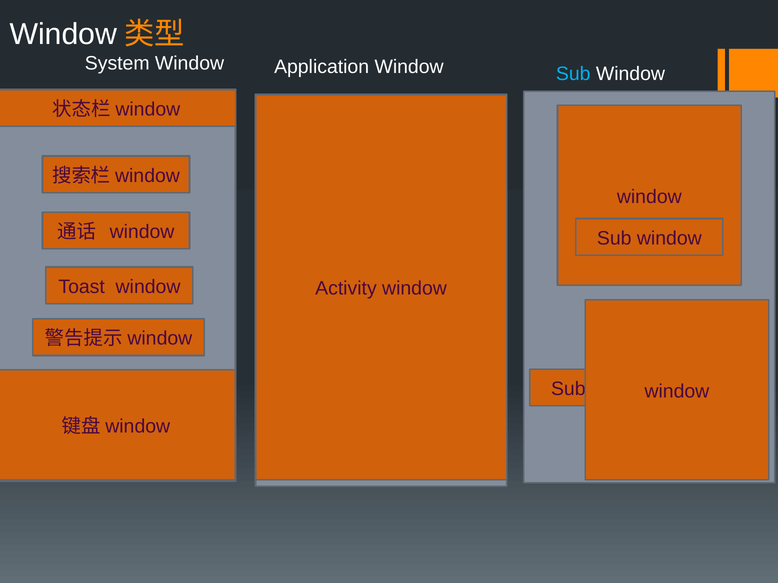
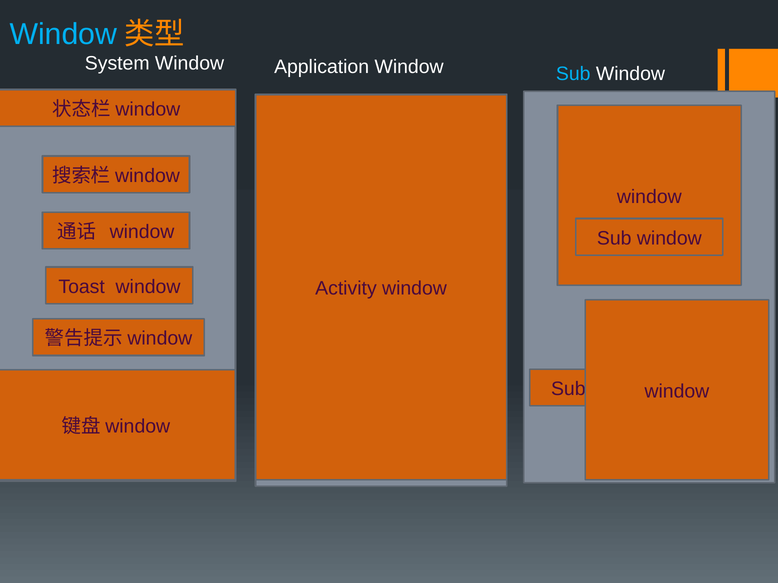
Window colour: white -> light blue (63, 34)
